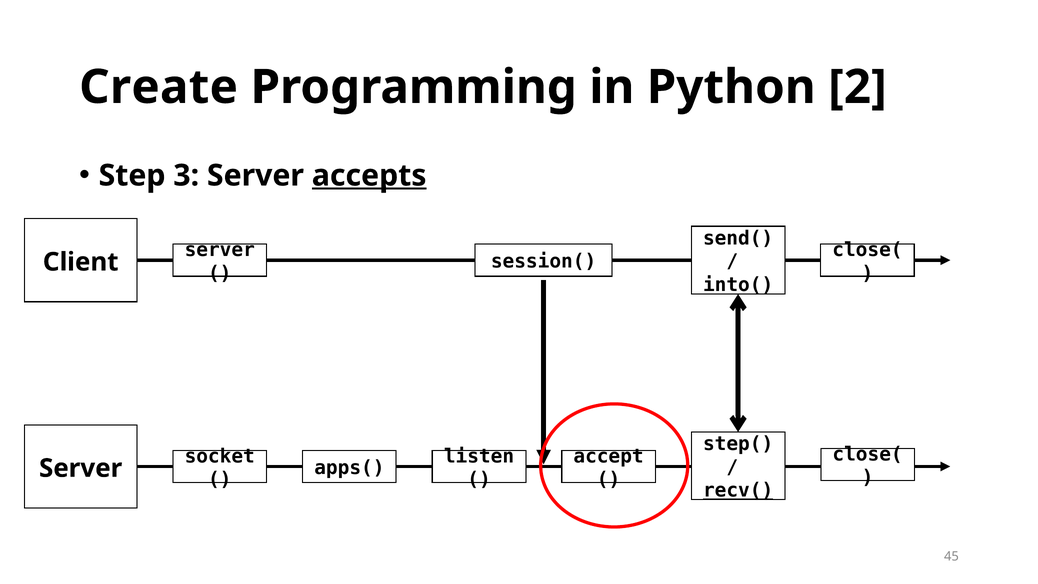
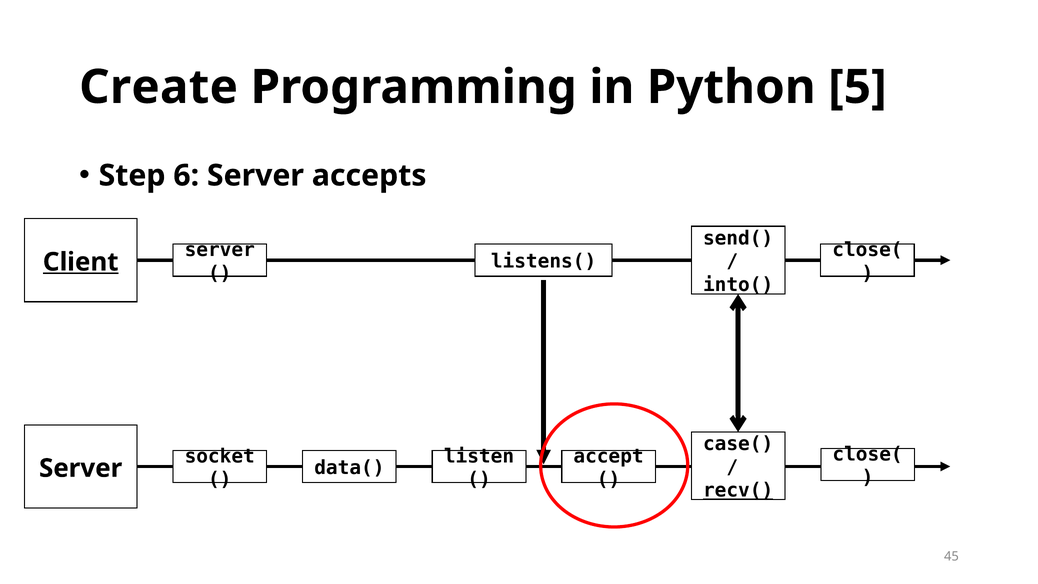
2: 2 -> 5 (857, 87)
3: 3 -> 6 (186, 175)
accepts underline: present -> none (369, 175)
session(: session( -> listens( (544, 261)
Client underline: none -> present (81, 262)
step(: step( -> case( (738, 444)
apps(: apps( -> data( (349, 468)
